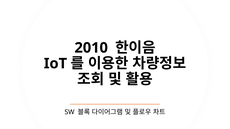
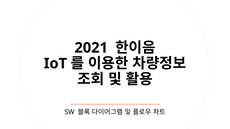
2010: 2010 -> 2021 (91, 48)
